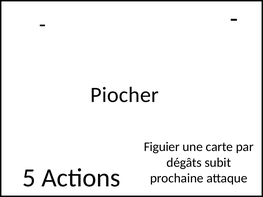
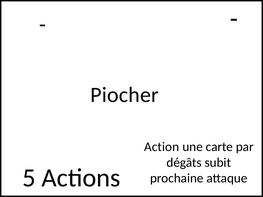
Figuier: Figuier -> Action (162, 147)
